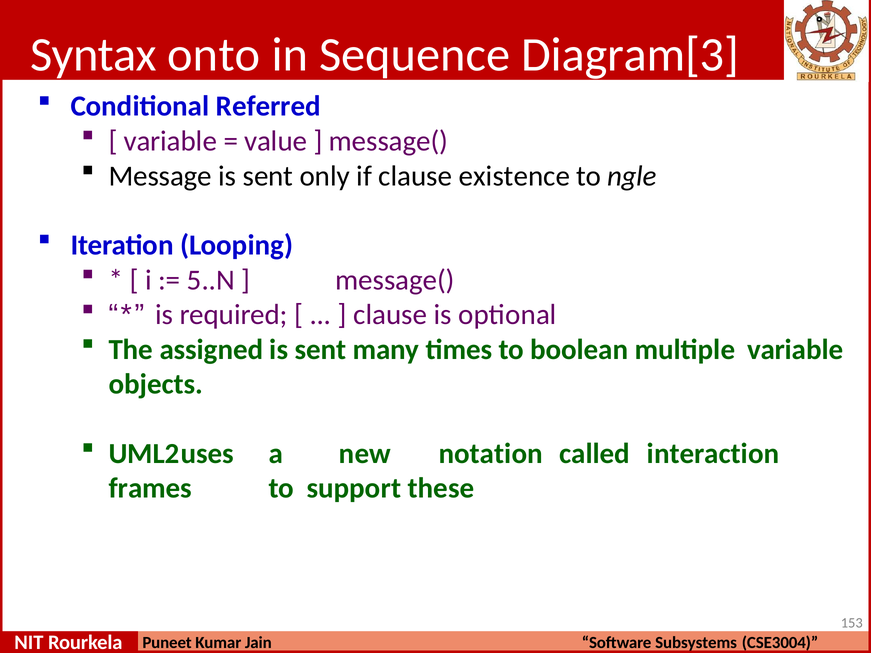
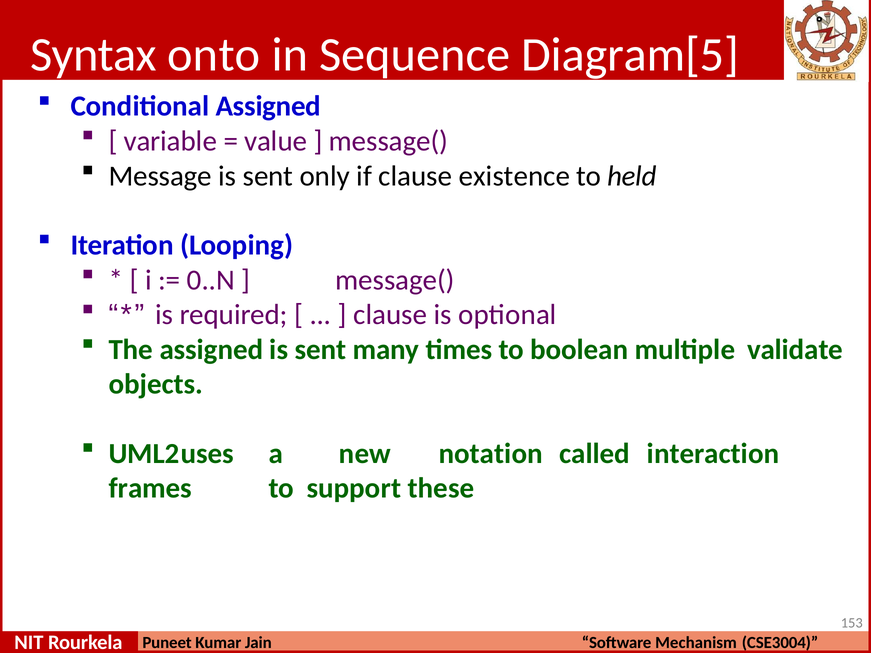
Diagram[3: Diagram[3 -> Diagram[5 (630, 55)
Conditional Referred: Referred -> Assigned (268, 106)
ngle: ngle -> held (632, 176)
5..N: 5..N -> 0..N (211, 280)
multiple variable: variable -> validate (795, 350)
Subsystems: Subsystems -> Mechanism (696, 643)
